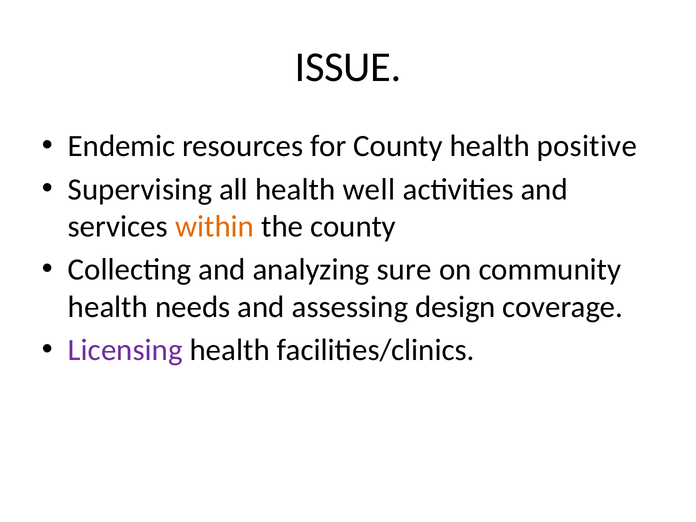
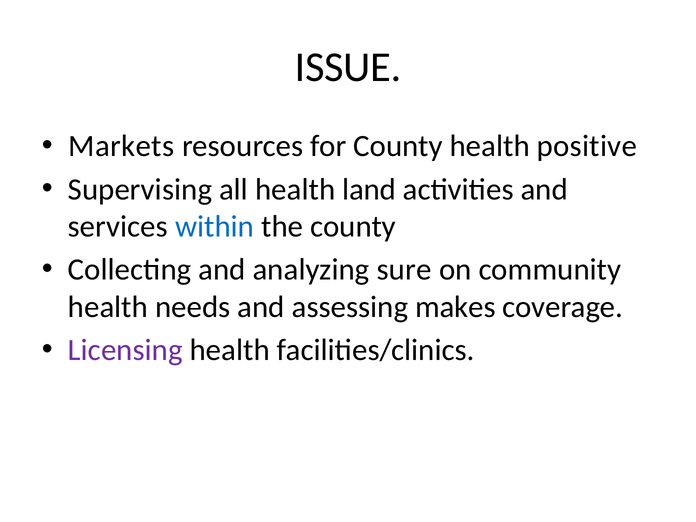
Endemic: Endemic -> Markets (121, 146)
well: well -> land (369, 189)
within colour: orange -> blue (215, 226)
design: design -> makes (455, 307)
